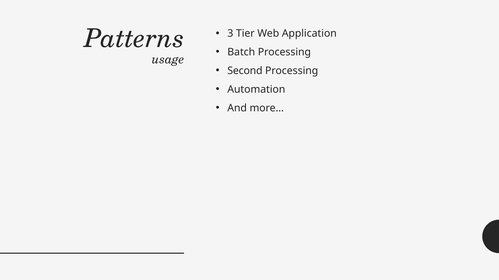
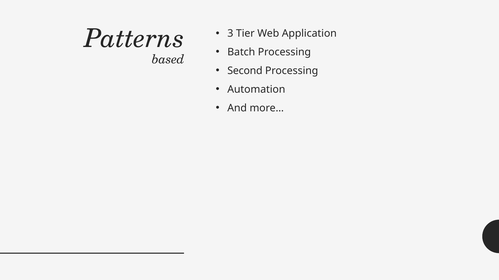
usage: usage -> based (168, 60)
